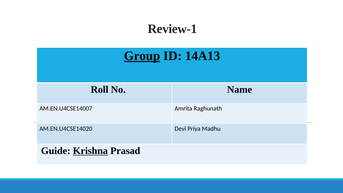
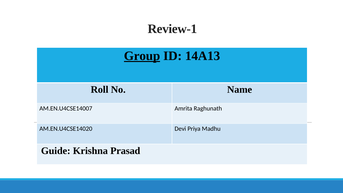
Krishna underline: present -> none (90, 151)
